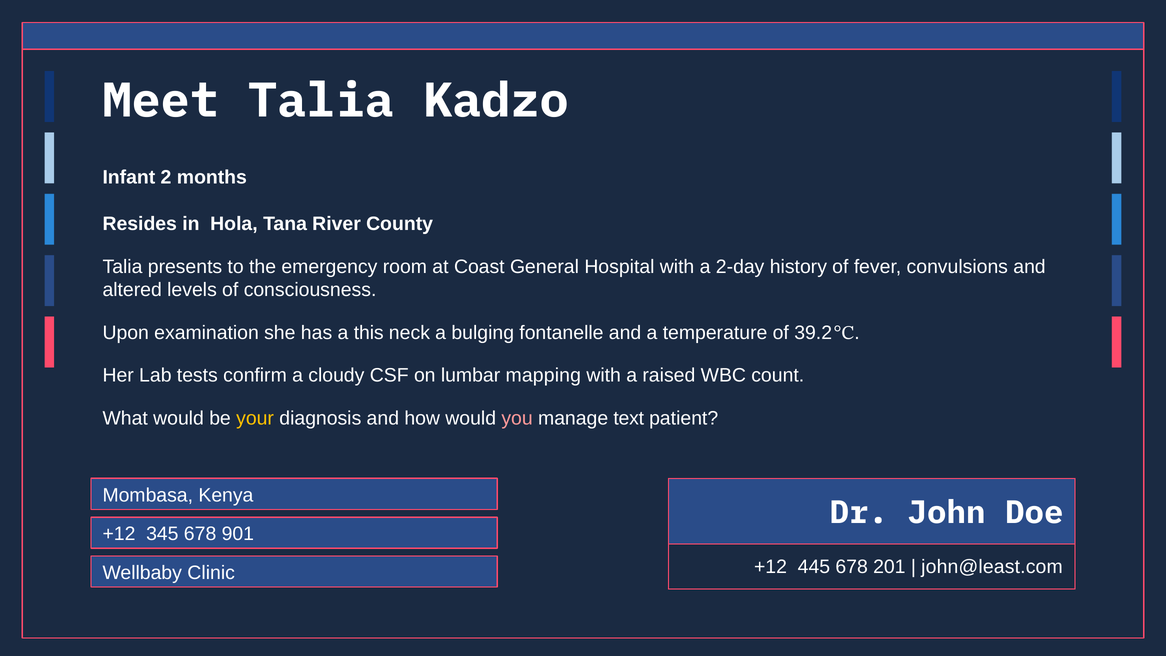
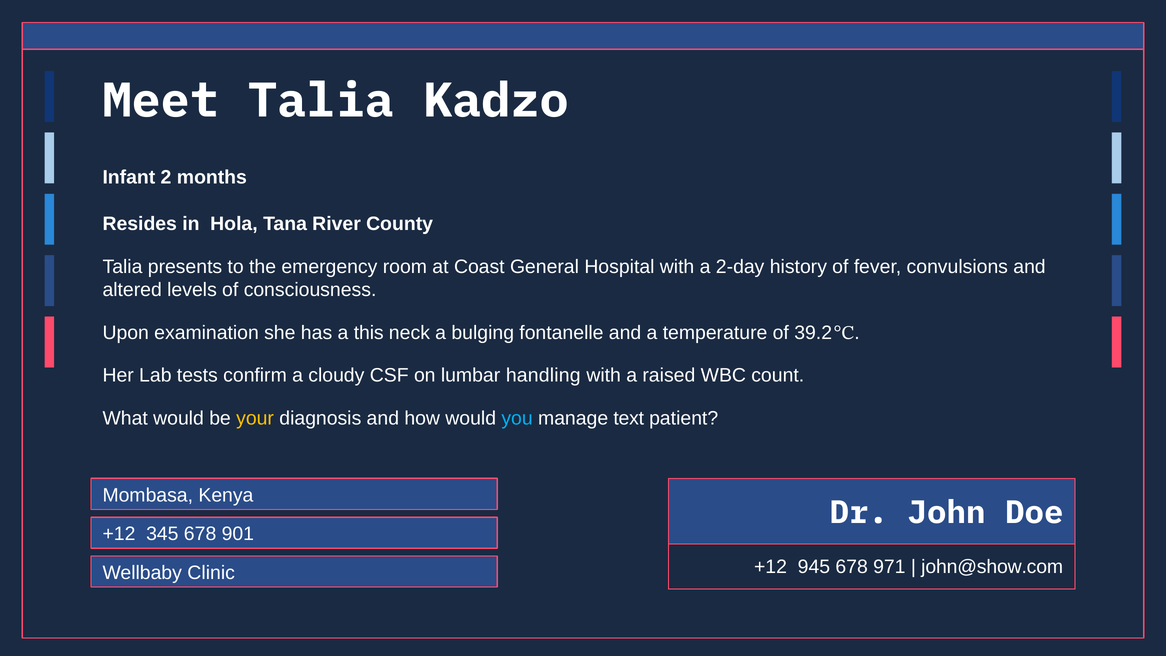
mapping: mapping -> handling (543, 375)
you colour: pink -> light blue (517, 418)
445: 445 -> 945 (814, 567)
201: 201 -> 971 (889, 567)
john@least.com: john@least.com -> john@show.com (992, 567)
